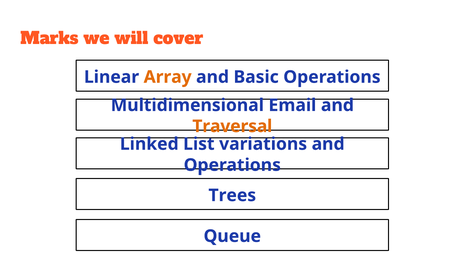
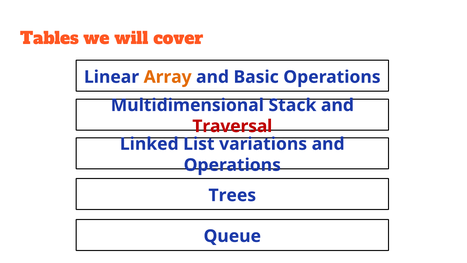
Marks: Marks -> Tables (50, 39)
Email: Email -> Stack (292, 105)
Traversal colour: orange -> red (232, 126)
